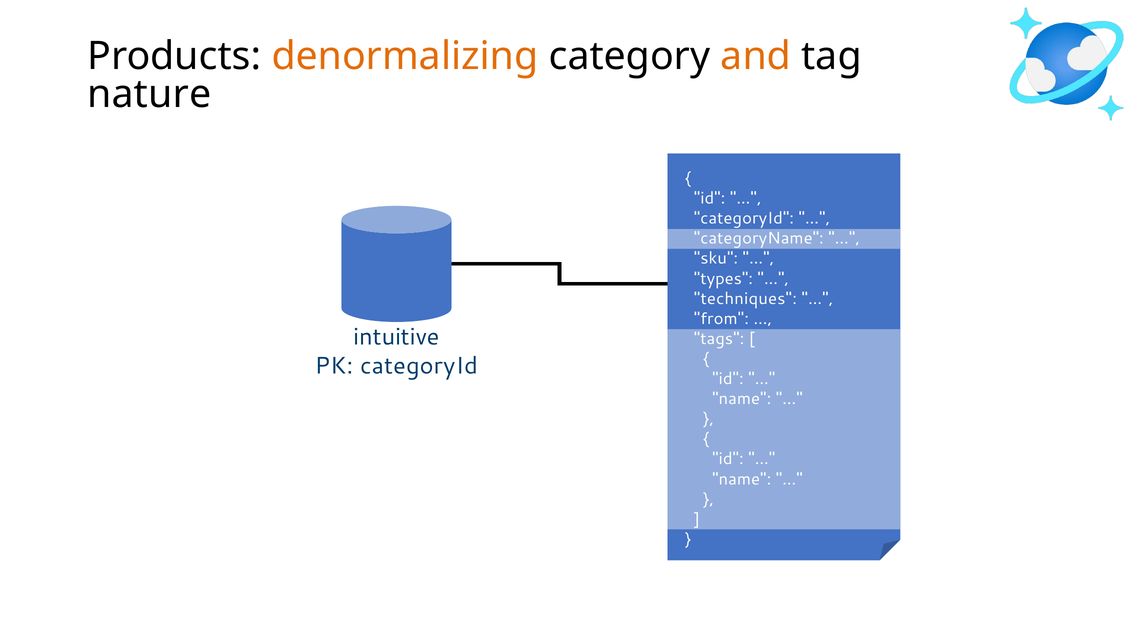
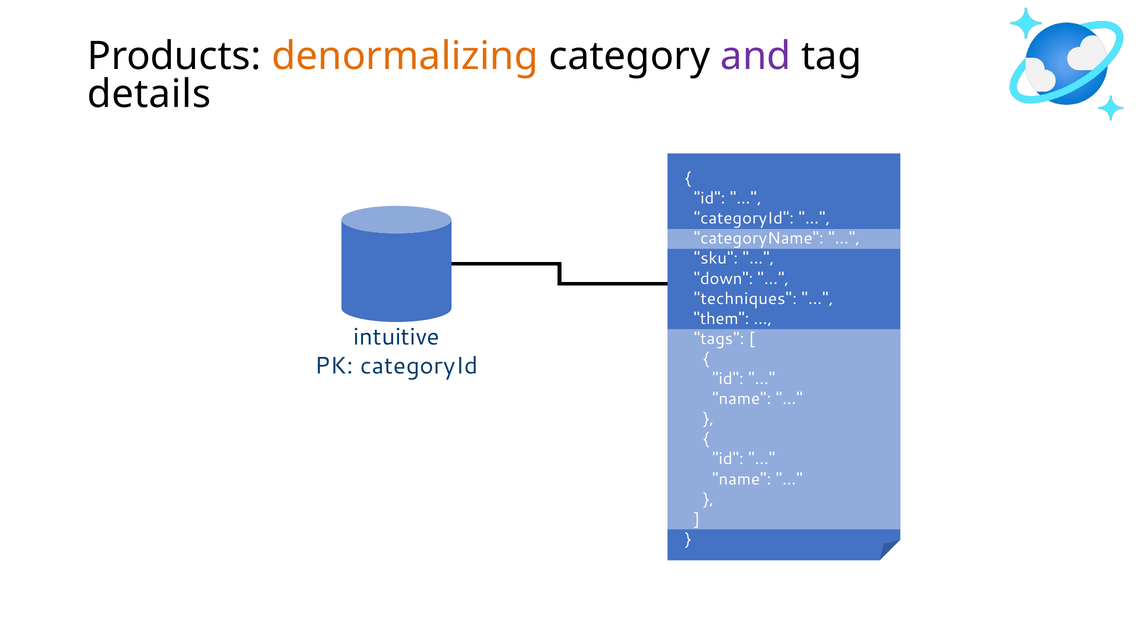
and colour: orange -> purple (756, 56)
nature: nature -> details (149, 94)
types: types -> down (723, 279)
from: from -> them (721, 319)
